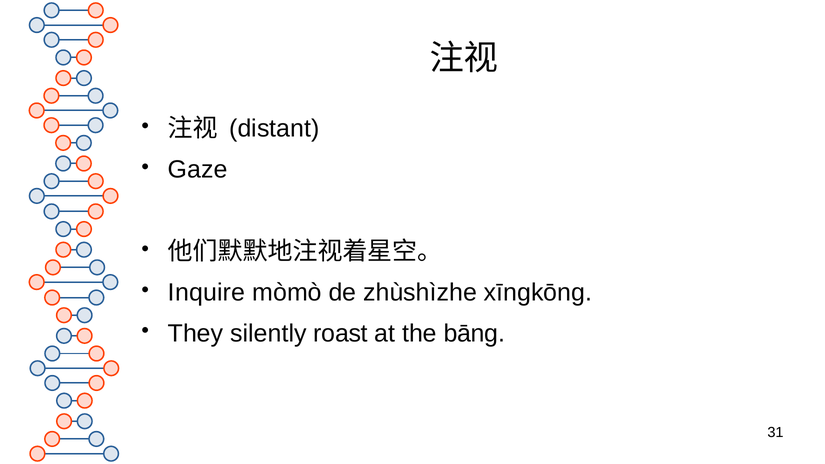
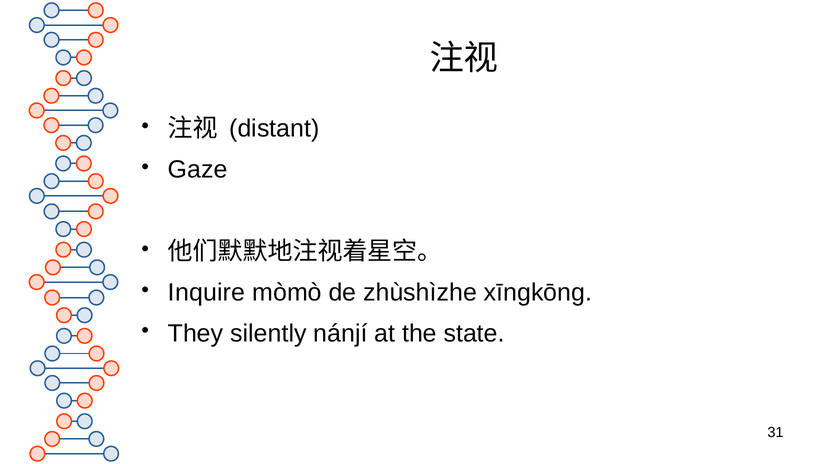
roast: roast -> nánjí (340, 333)
bāng: bāng -> state (474, 333)
